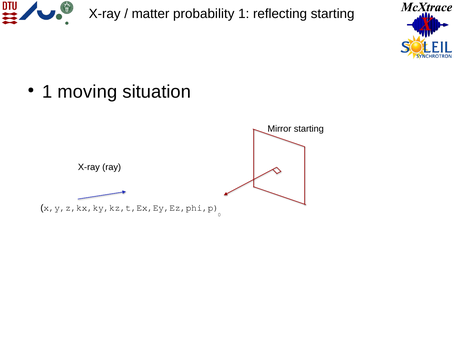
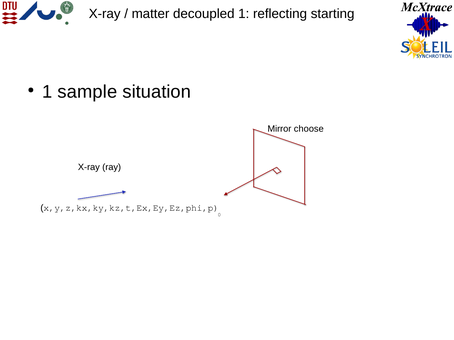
probability: probability -> decoupled (204, 14)
moving: moving -> sample (87, 92)
Mirror starting: starting -> choose (309, 129)
